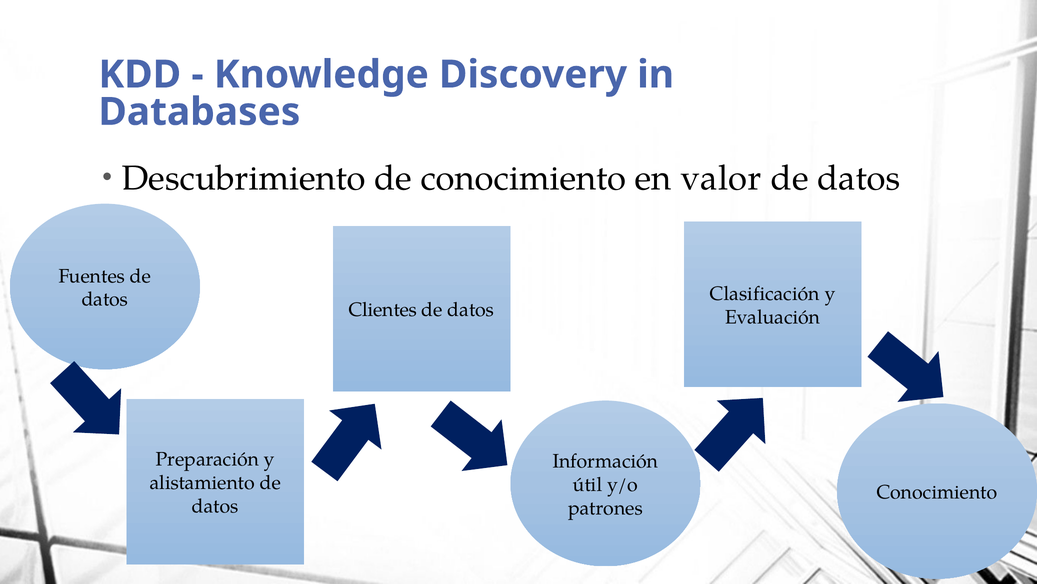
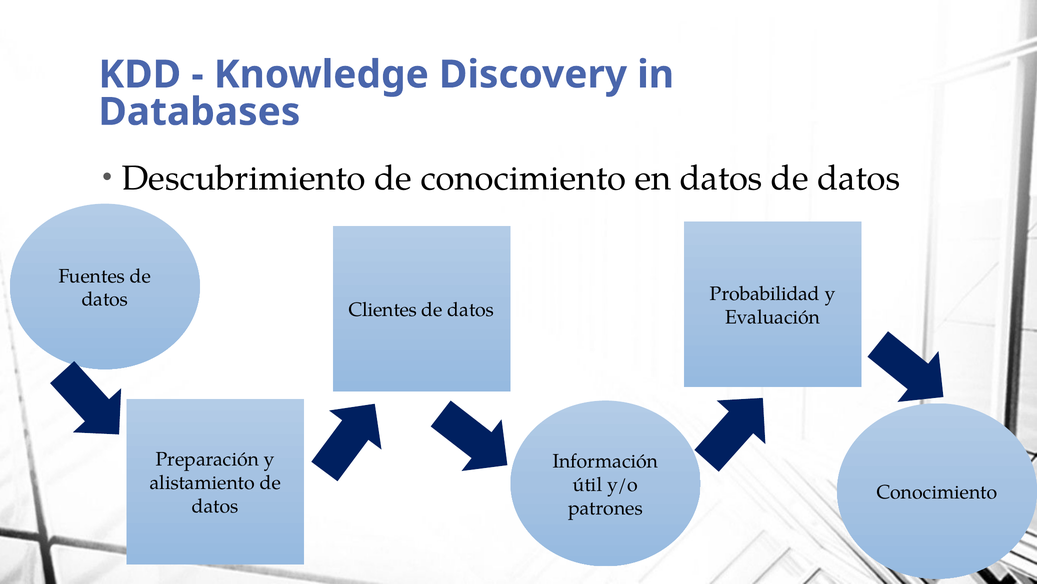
en valor: valor -> datos (721, 178)
Clasificación: Clasificación -> Probabilidad (765, 294)
